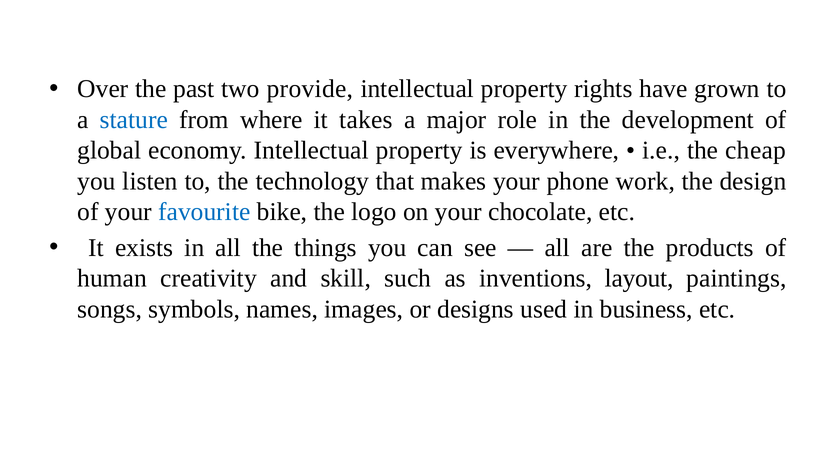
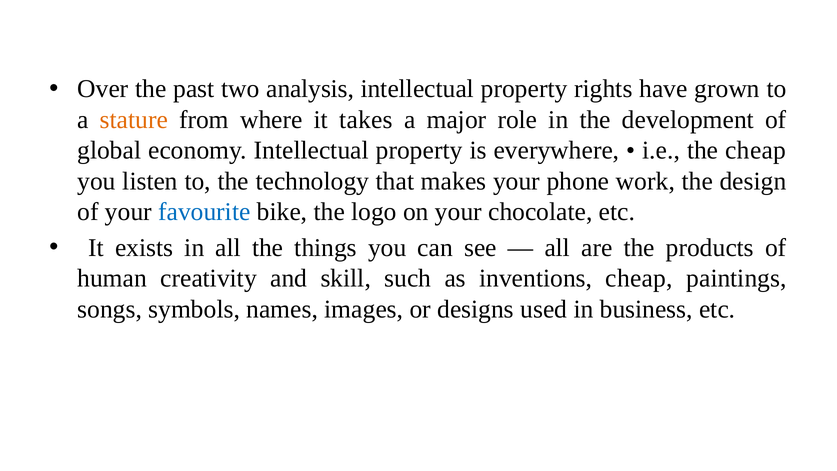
provide: provide -> analysis (310, 89)
stature colour: blue -> orange (134, 120)
inventions layout: layout -> cheap (639, 278)
